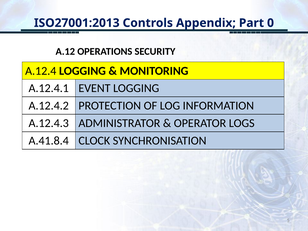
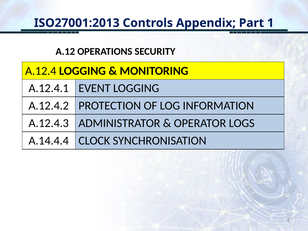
0: 0 -> 1 (271, 23)
A.41.8.4: A.41.8.4 -> A.14.4.4 (49, 141)
